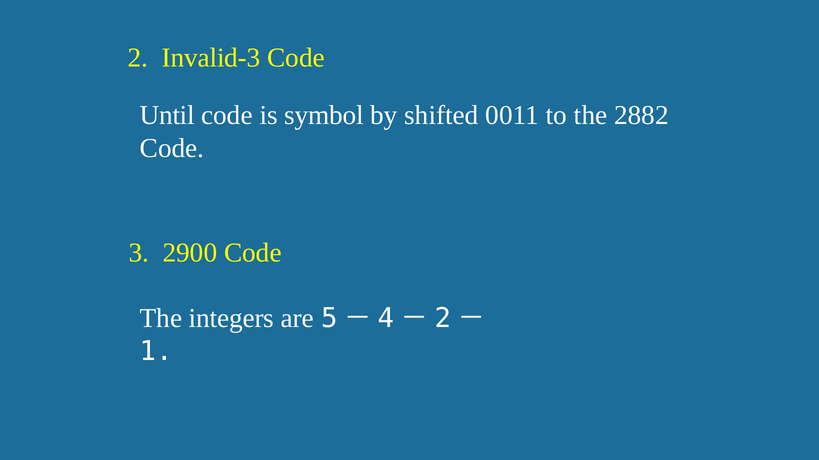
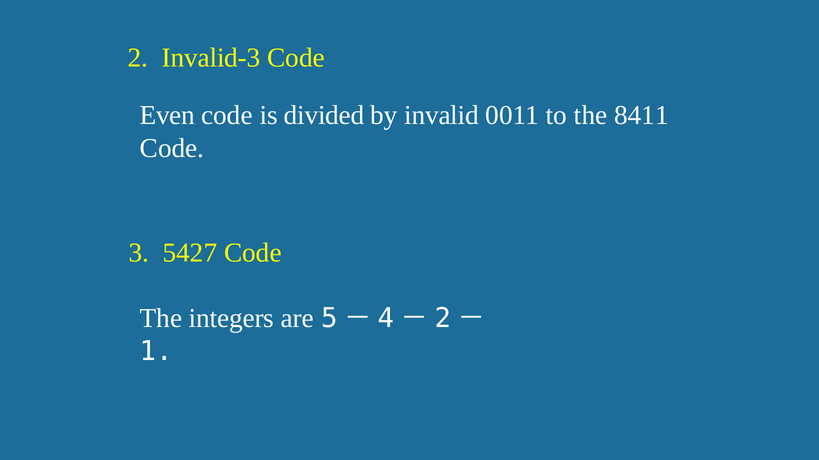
Until: Until -> Even (167, 116)
symbol: symbol -> divided (324, 116)
shifted: shifted -> invalid (442, 116)
2882: 2882 -> 8411 (641, 116)
2900: 2900 -> 5427 (190, 253)
